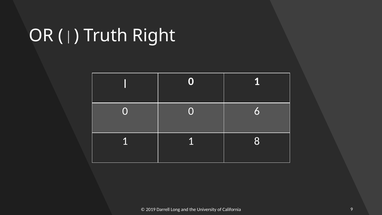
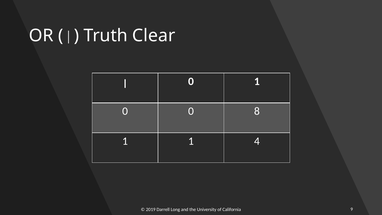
Right: Right -> Clear (154, 35)
6: 6 -> 8 (257, 111)
8: 8 -> 4 (257, 141)
